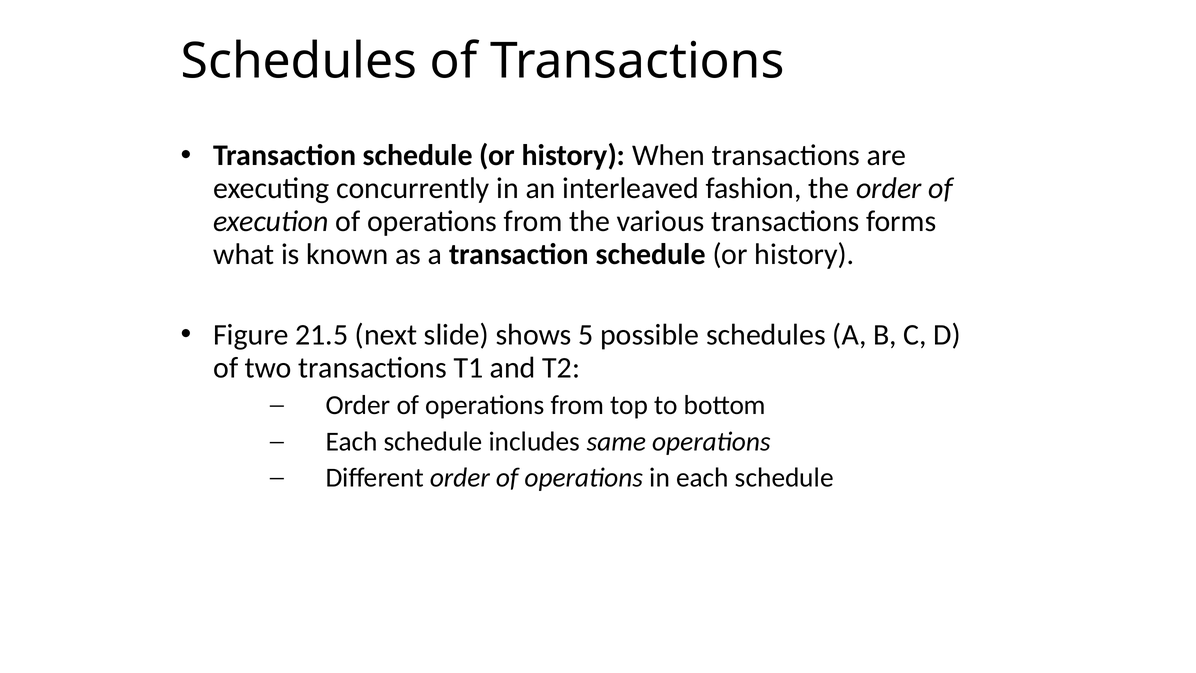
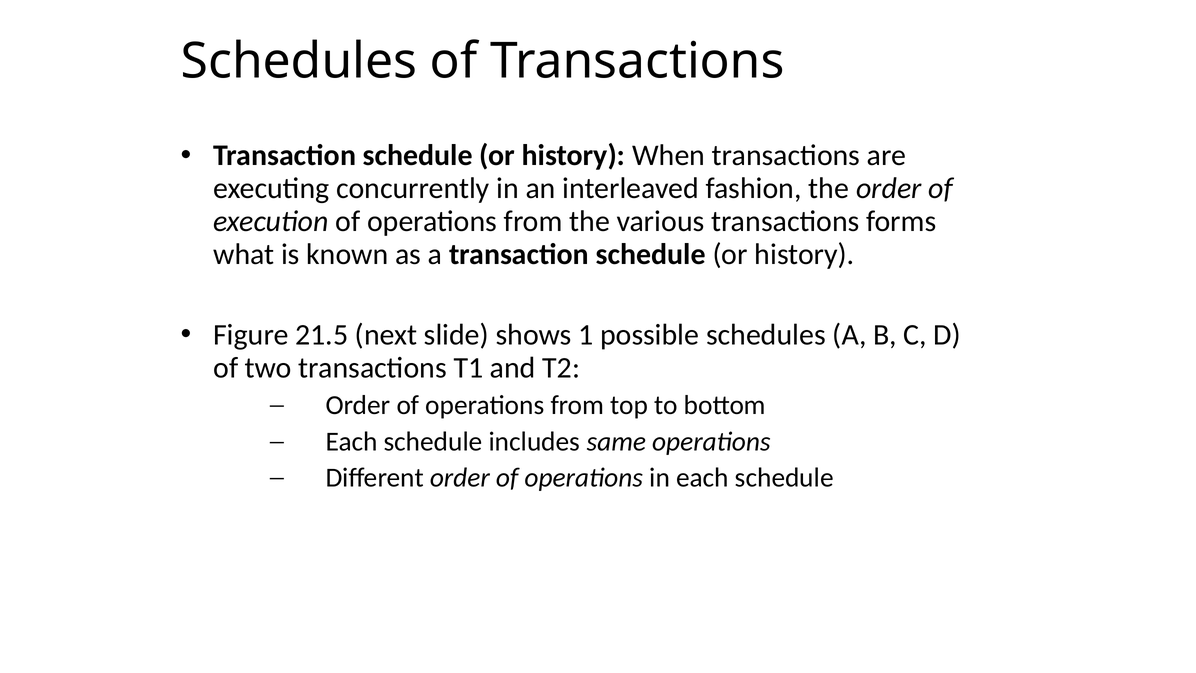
5: 5 -> 1 (586, 335)
